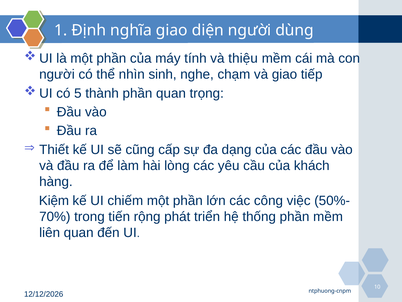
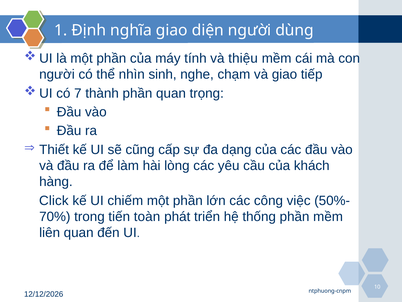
5: 5 -> 7 (78, 93)
Kiệm: Kiệm -> Click (54, 200)
rộng: rộng -> toàn (147, 216)
